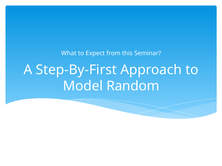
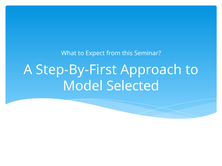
Random: Random -> Selected (133, 86)
